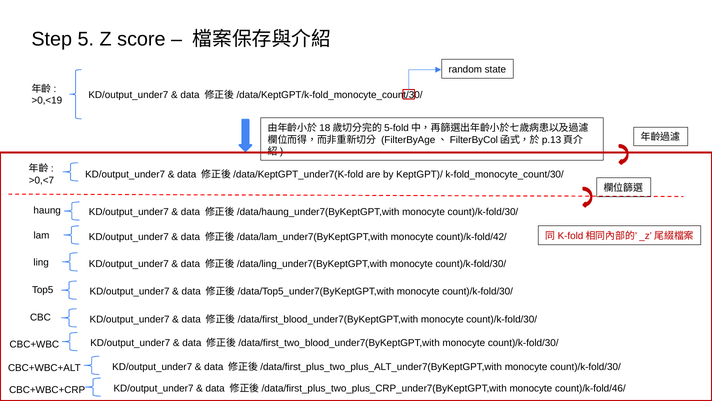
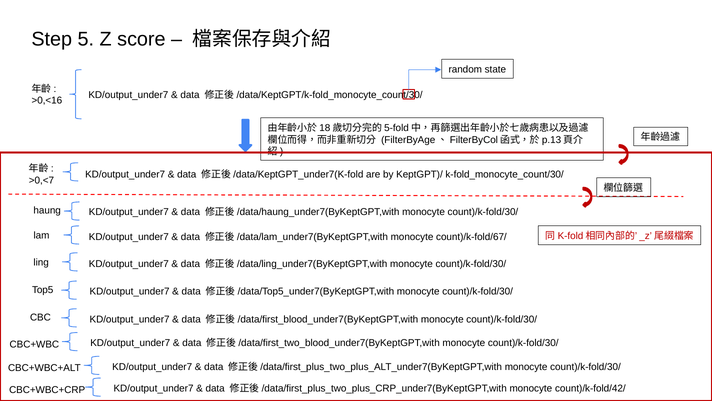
>0,<19: >0,<19 -> >0,<16 (47, 101)
count)/k-fold/42/: count)/k-fold/42/ -> count)/k-fold/67/ (471, 237)
count)/k-fold/46/: count)/k-fold/46/ -> count)/k-fold/42/ (590, 388)
